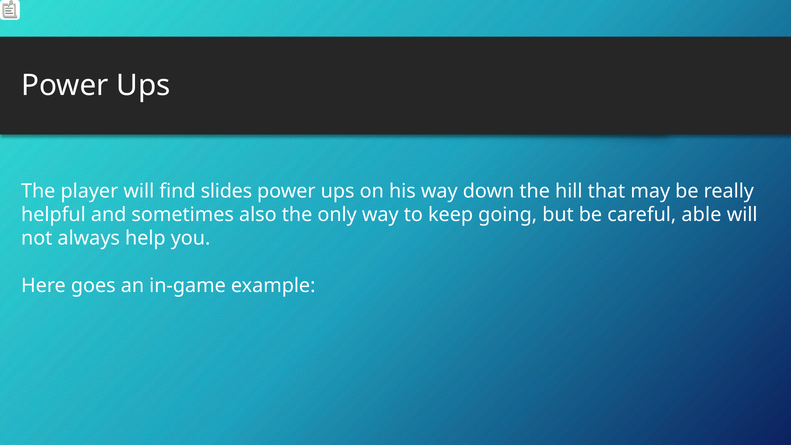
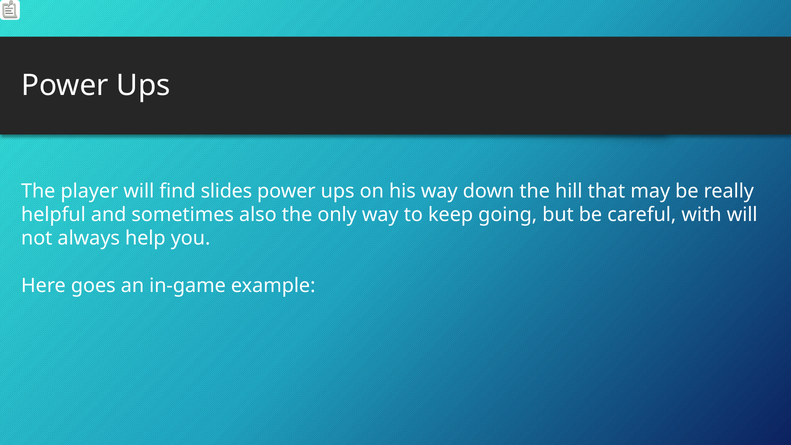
able: able -> with (701, 215)
